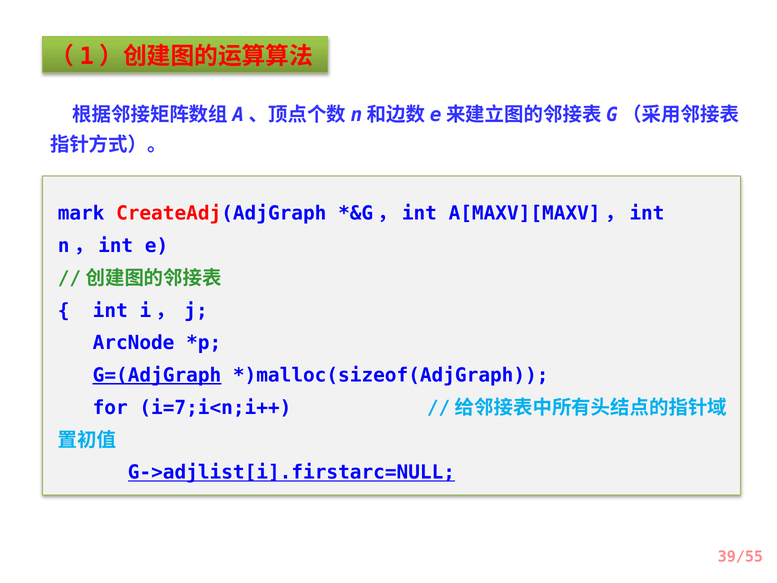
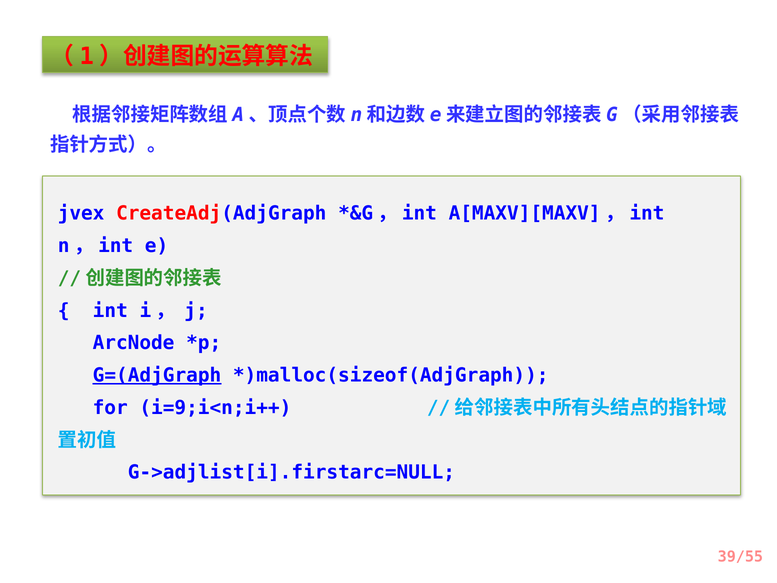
mark: mark -> jvex (81, 213)
i=7;i<n;i++: i=7;i<n;i++ -> i=9;i<n;i++ (215, 408)
G->adjlist[i].firstarc=NULL underline: present -> none (291, 472)
